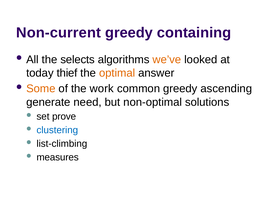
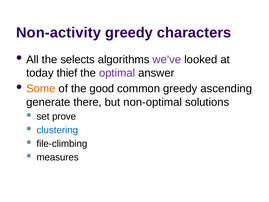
Non-current: Non-current -> Non-activity (59, 33)
containing: containing -> characters (194, 33)
we’ve colour: orange -> purple (167, 59)
optimal colour: orange -> purple (117, 73)
work: work -> good (102, 89)
need: need -> there (88, 102)
list-climbing: list-climbing -> file-climbing (62, 144)
